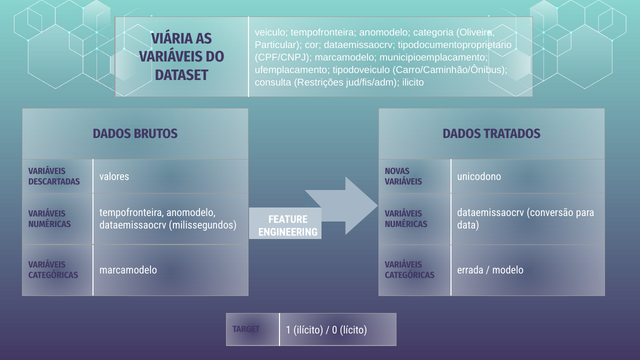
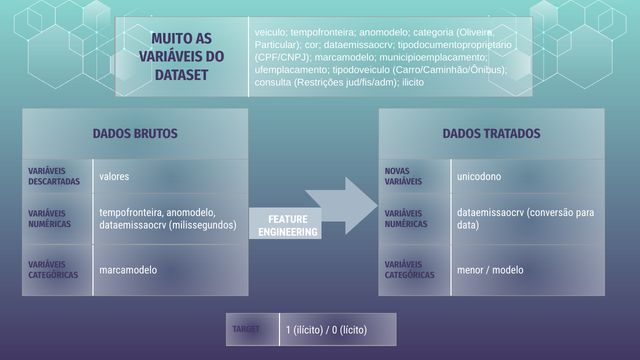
VIÁRIA: VIÁRIA -> MUITO (172, 39)
errada: errada -> menor (470, 270)
